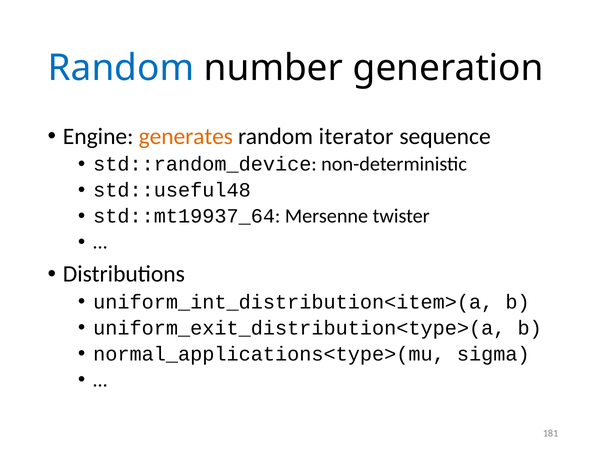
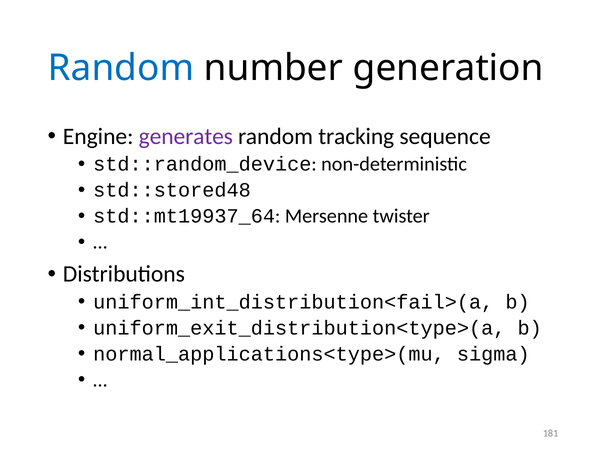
generates colour: orange -> purple (186, 137)
iterator: iterator -> tracking (356, 137)
std::useful48: std::useful48 -> std::stored48 (172, 190)
uniform_int_distribution<item>(a: uniform_int_distribution<item>(a -> uniform_int_distribution<fail>(a (293, 302)
